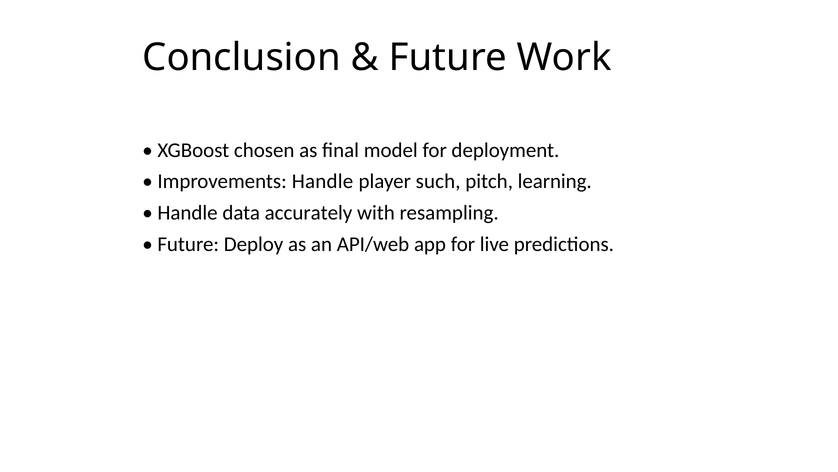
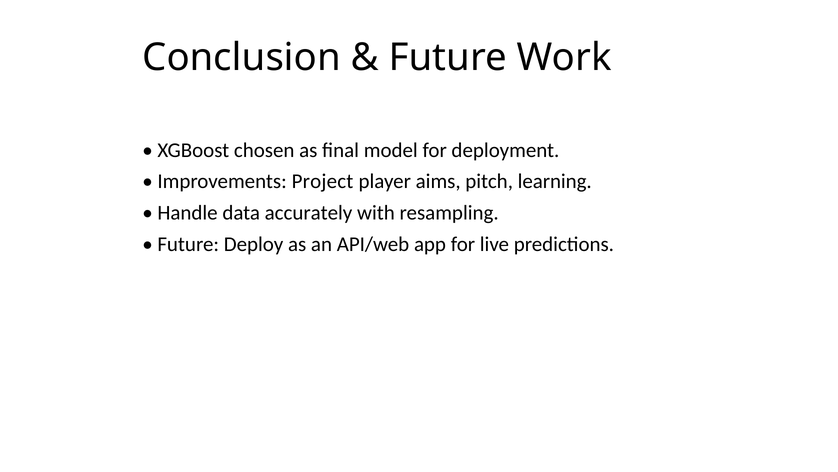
Improvements Handle: Handle -> Project (323, 181)
such: such -> aims (438, 181)
